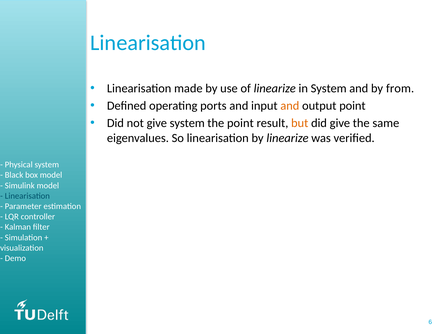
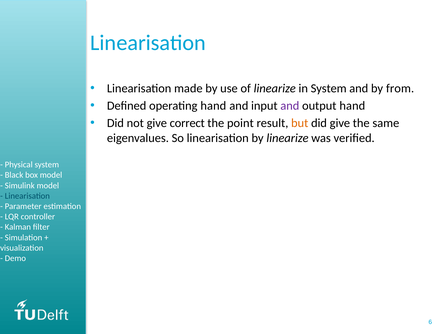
operating ports: ports -> hand (213, 106)
and colour: orange -> purple (290, 106)
output point: point -> hand (352, 106)
give system: system -> correct (187, 123)
